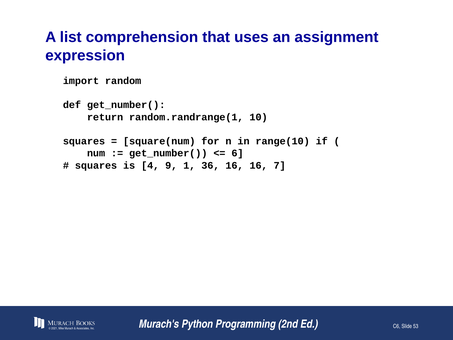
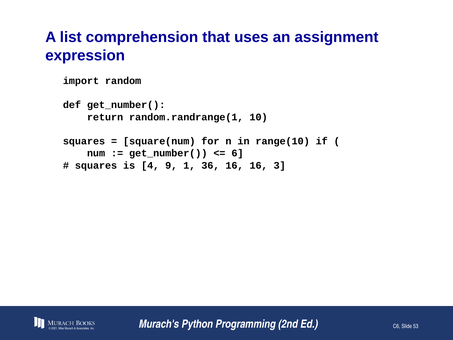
7: 7 -> 3 (280, 165)
